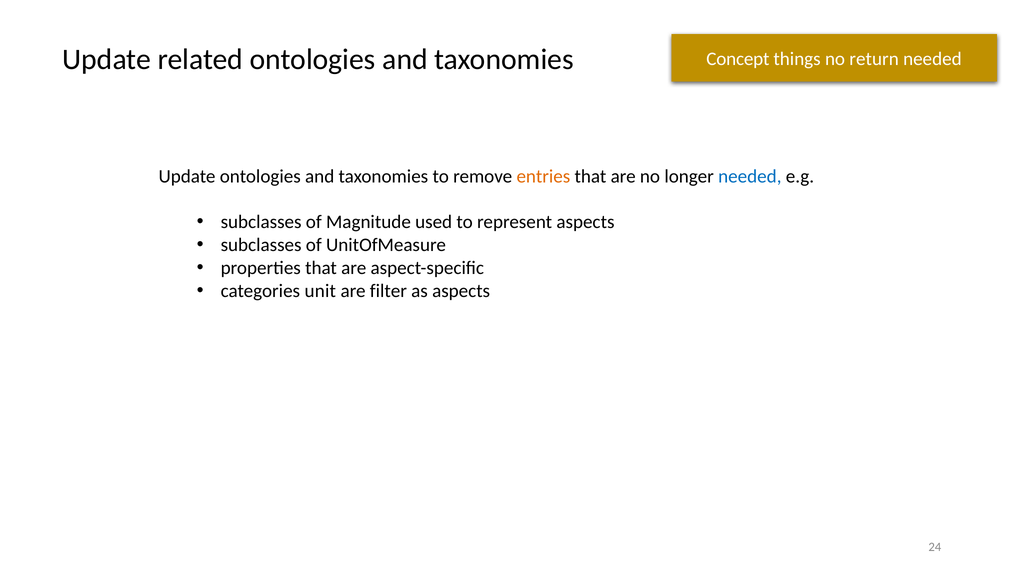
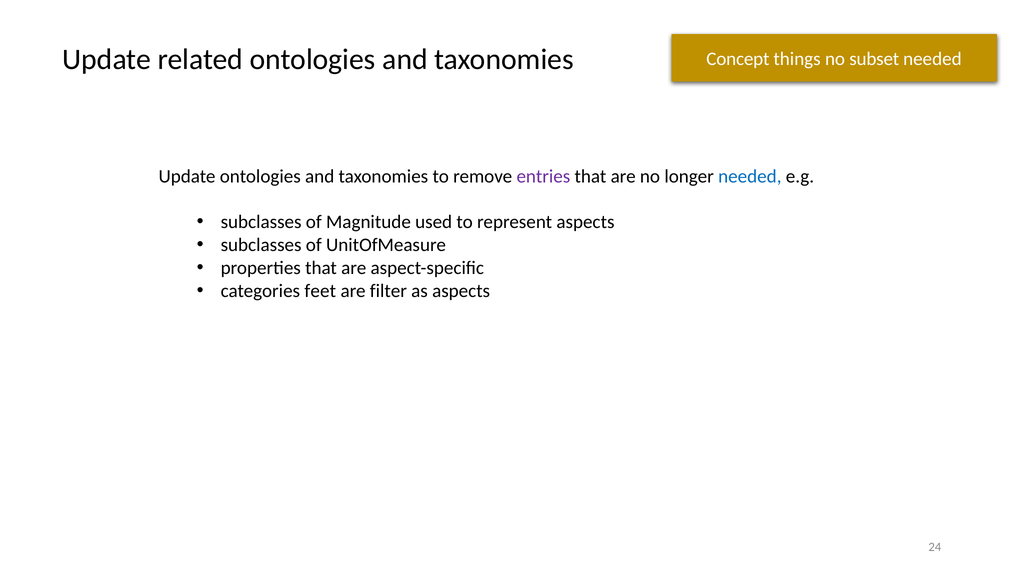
return: return -> subset (874, 59)
entries colour: orange -> purple (543, 176)
unit: unit -> feet (320, 291)
